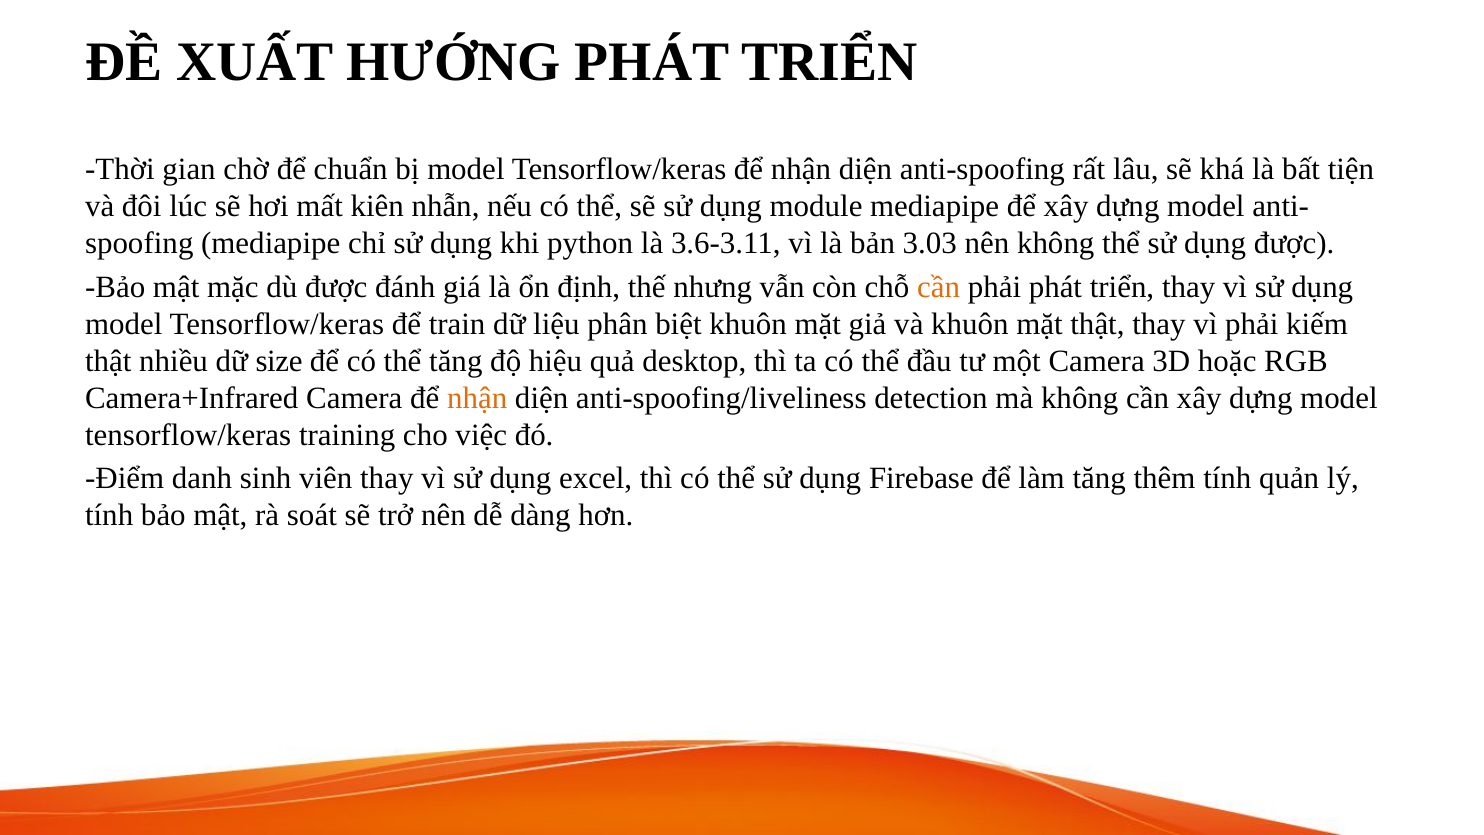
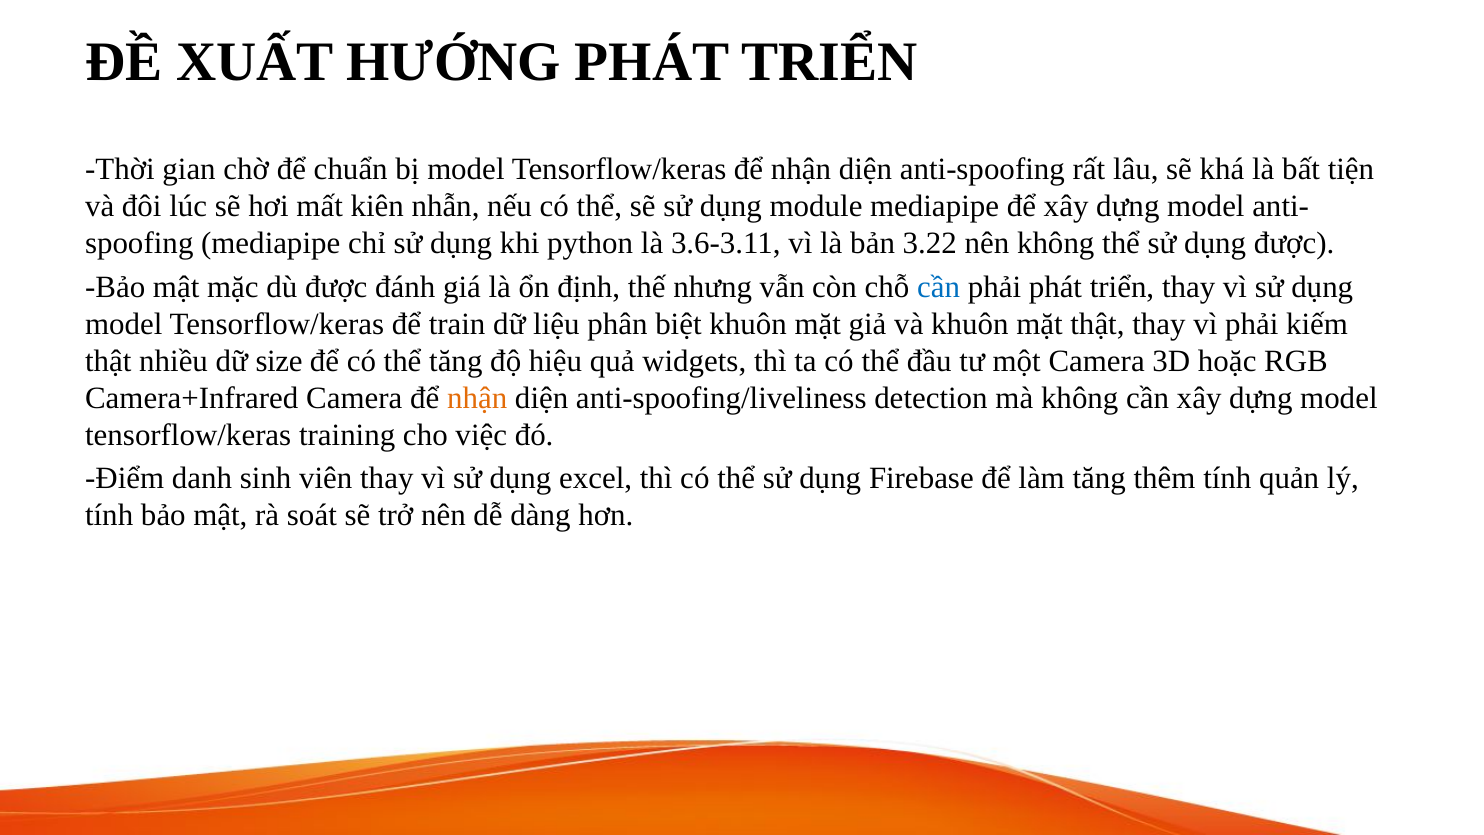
3.03: 3.03 -> 3.22 (930, 243)
cần colour: orange -> blue (939, 287)
desktop: desktop -> widgets (694, 361)
